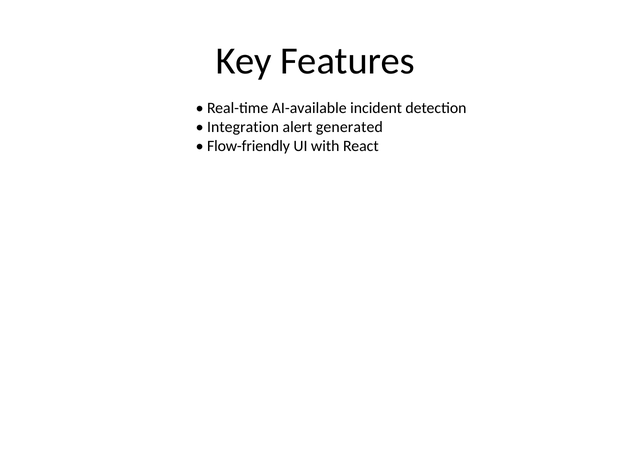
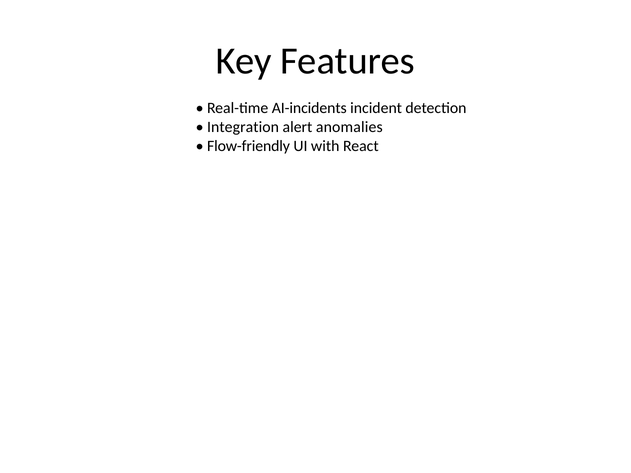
AI-available: AI-available -> AI-incidents (309, 108)
generated: generated -> anomalies (349, 127)
